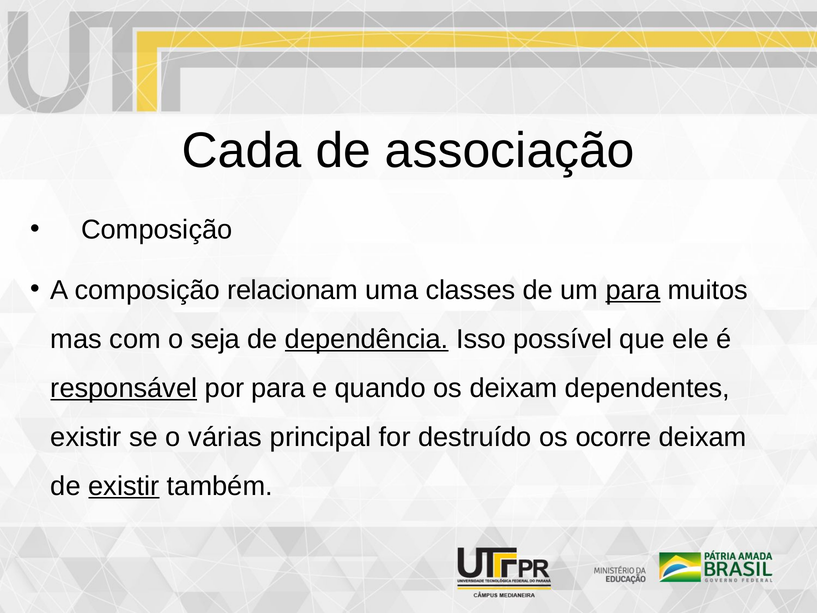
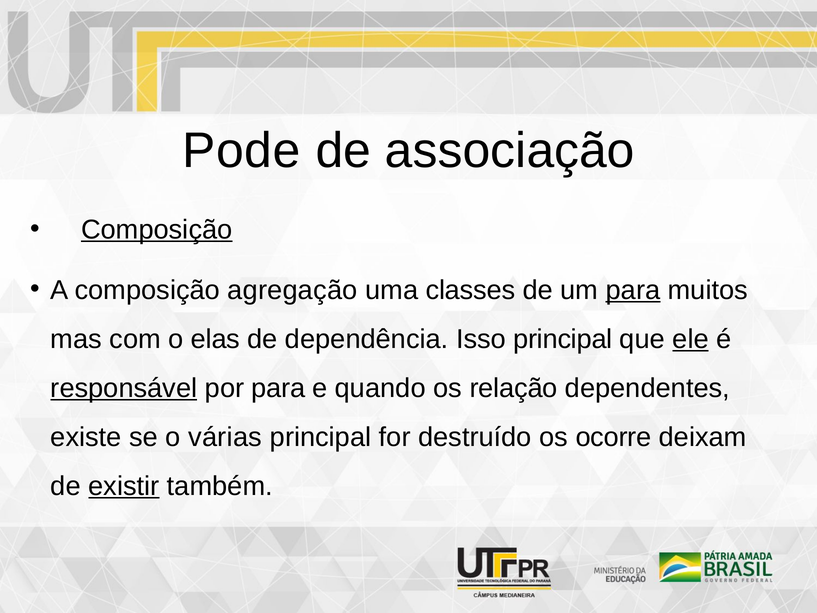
Cada: Cada -> Pode (241, 151)
Composição underline: none -> present (157, 230)
relacionam: relacionam -> agregação (292, 290)
seja: seja -> elas (216, 339)
dependência underline: present -> none (367, 339)
Isso possível: possível -> principal (563, 339)
ele underline: none -> present (691, 339)
os deixam: deixam -> relação (514, 388)
existir: existir -> existe (86, 437)
